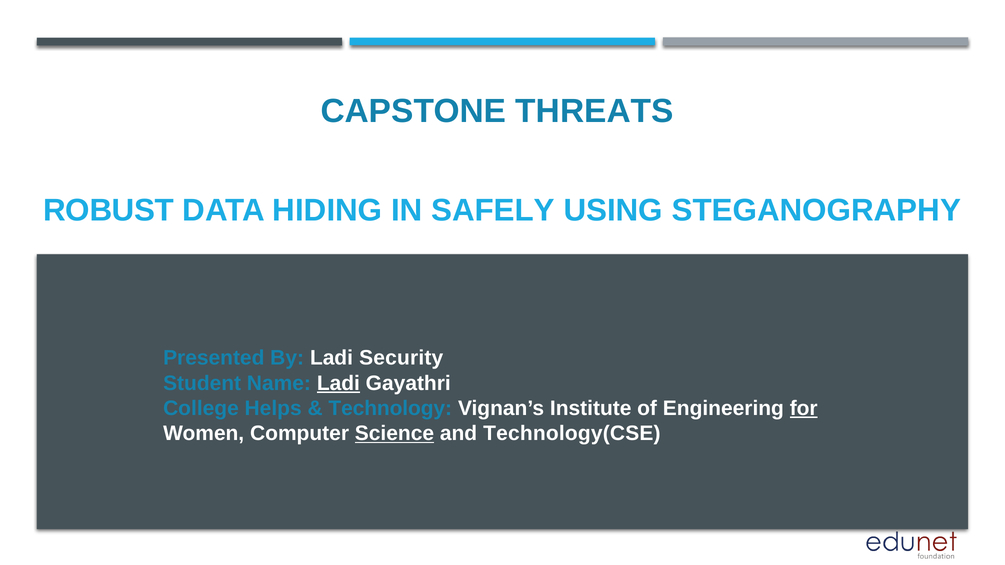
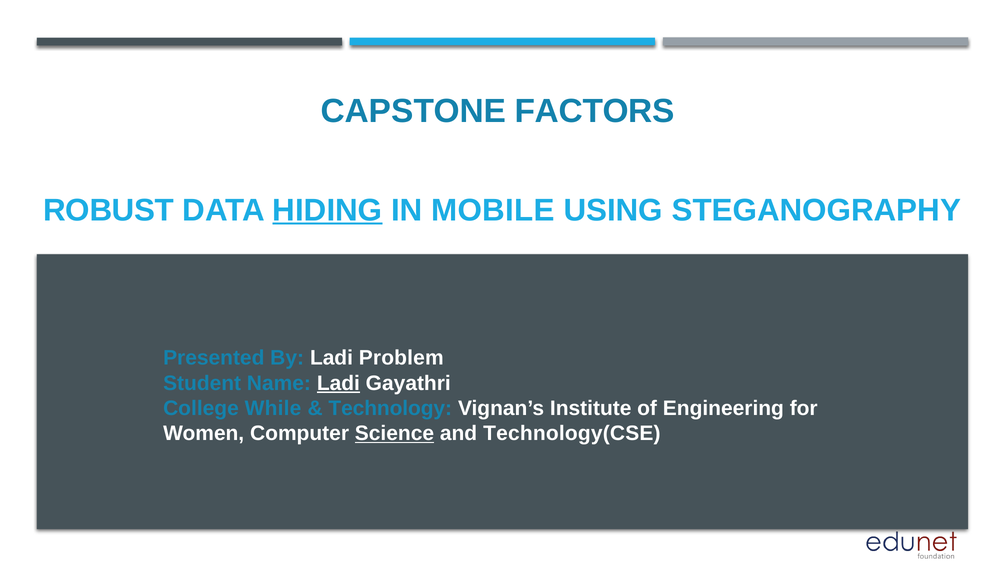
THREATS: THREATS -> FACTORS (595, 111)
HIDING underline: none -> present (327, 210)
SAFELY: SAFELY -> MOBILE (493, 210)
Security: Security -> Problem (401, 358)
Helps: Helps -> While (273, 408)
for underline: present -> none (804, 408)
